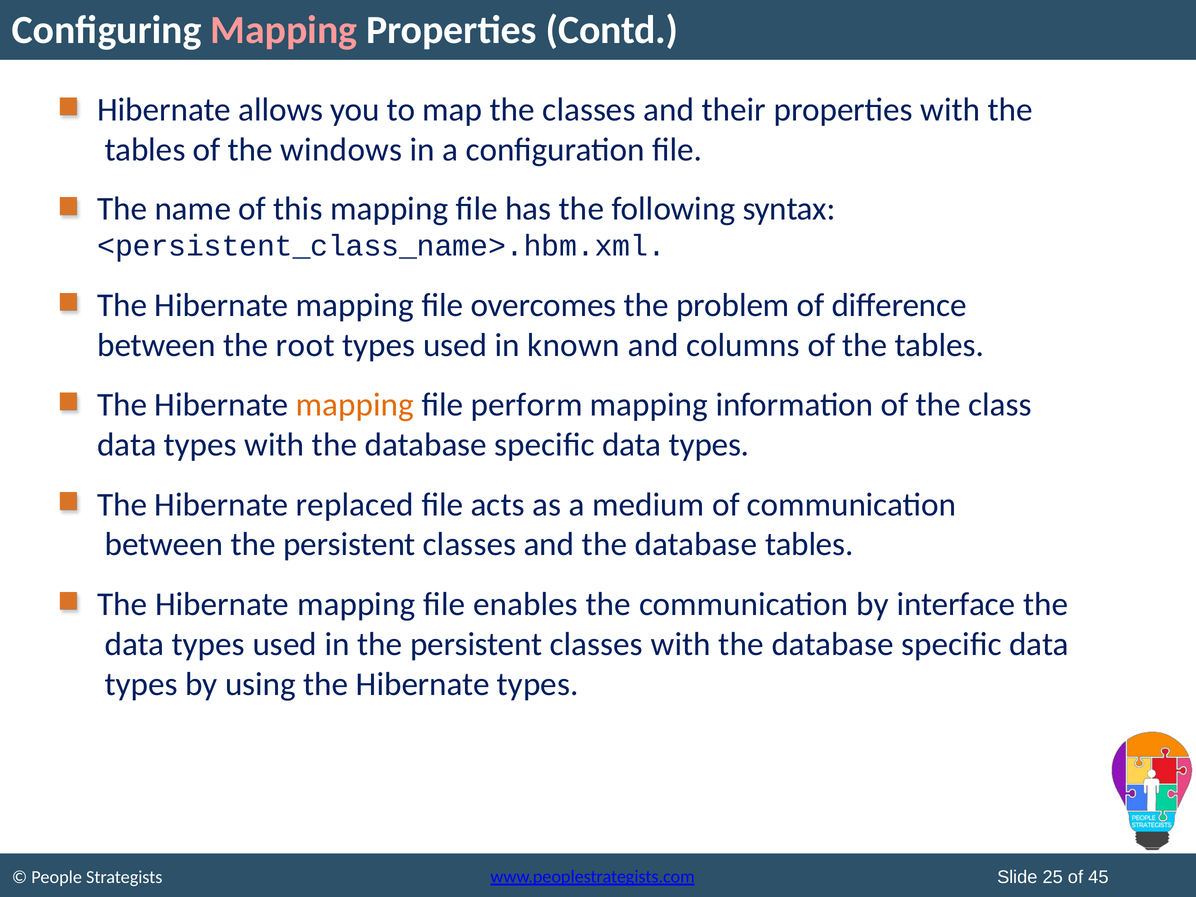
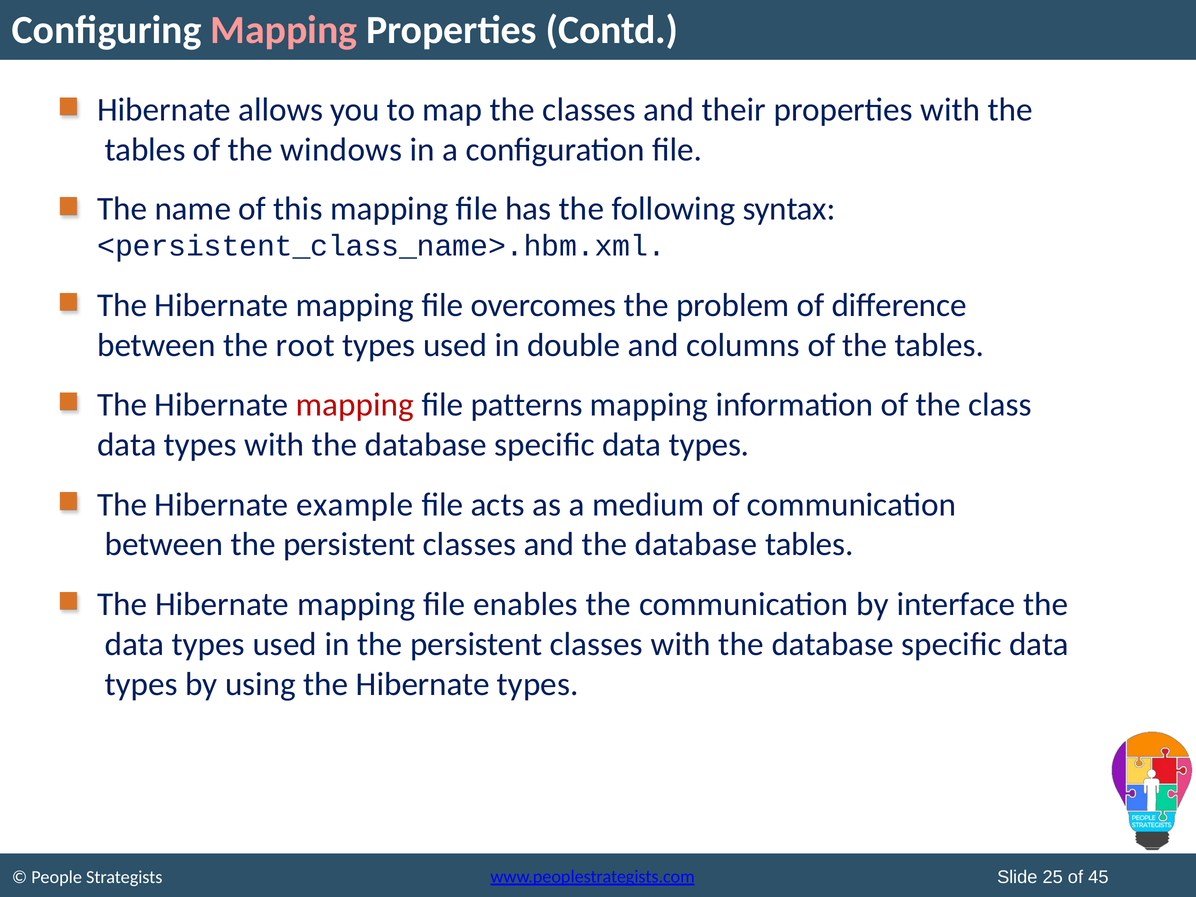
known: known -> double (574, 345)
mapping colour: orange -> red (355, 405)
perform: perform -> patterns (527, 405)
replaced: replaced -> example (355, 505)
